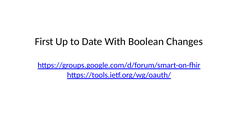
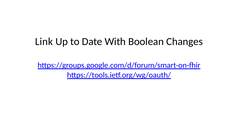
First: First -> Link (44, 42)
